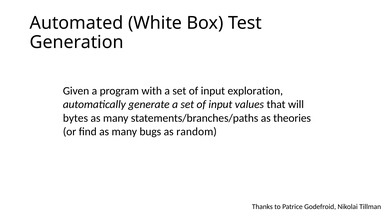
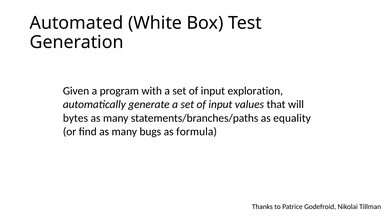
theories: theories -> equality (292, 118)
random: random -> formula (197, 132)
